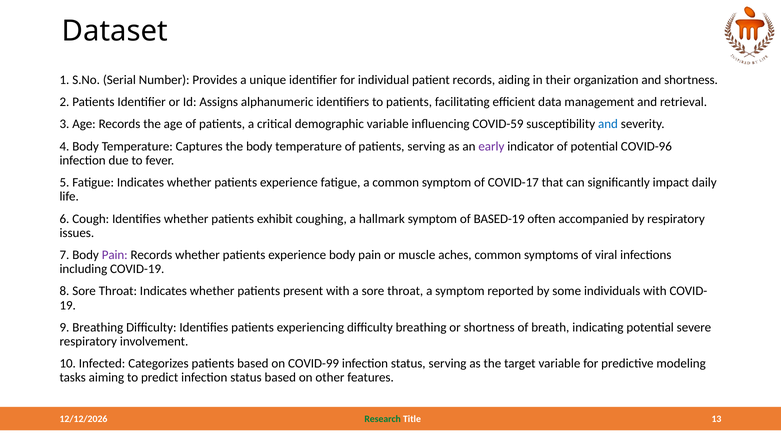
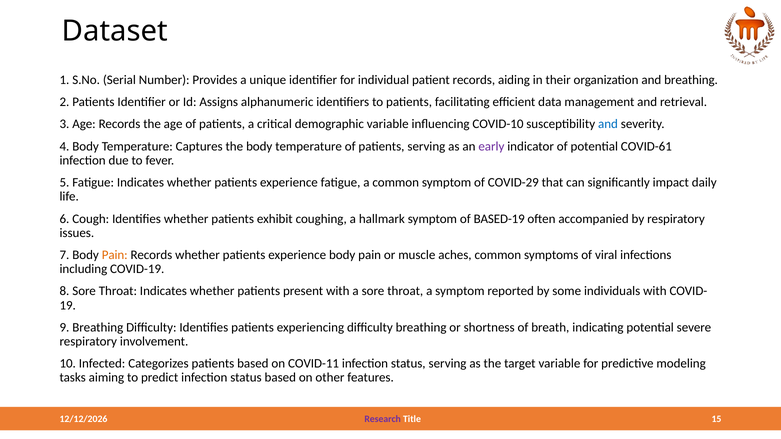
and shortness: shortness -> breathing (691, 80)
COVID-59: COVID-59 -> COVID-10 (498, 124)
COVID-96: COVID-96 -> COVID-61 (646, 146)
COVID-17: COVID-17 -> COVID-29 (513, 183)
Pain colour: purple -> orange (115, 255)
COVID-99: COVID-99 -> COVID-11 (314, 364)
Research colour: green -> purple (383, 419)
13: 13 -> 15 (716, 419)
